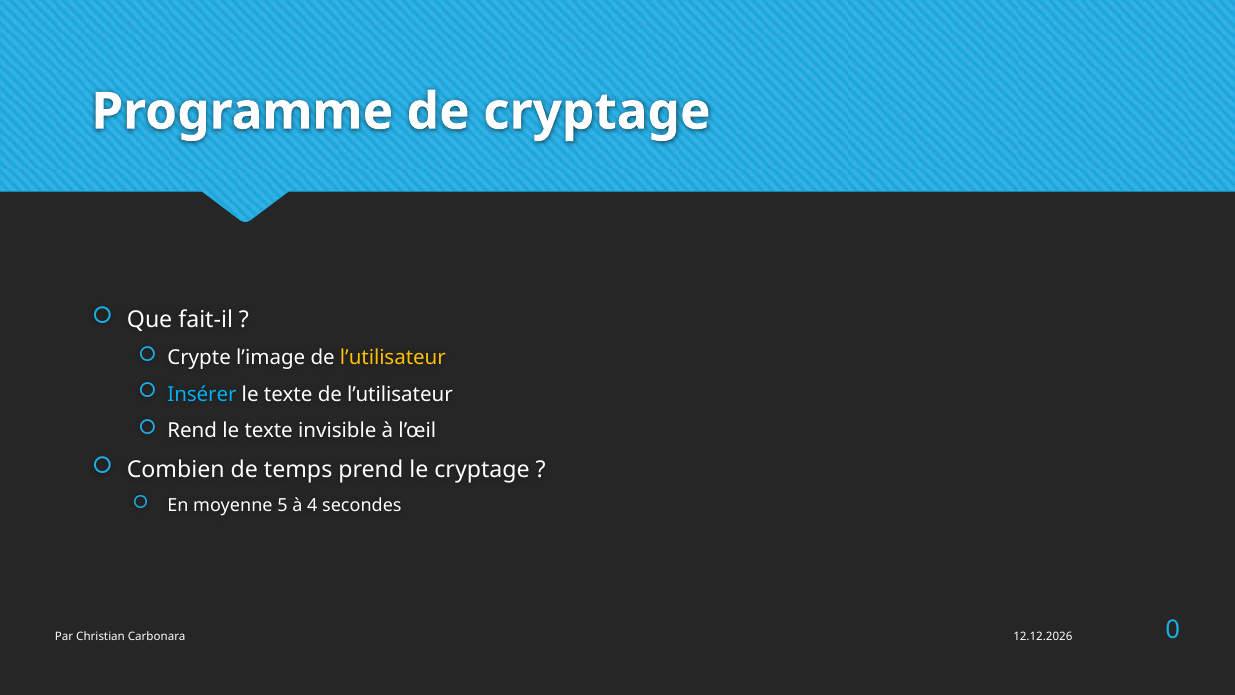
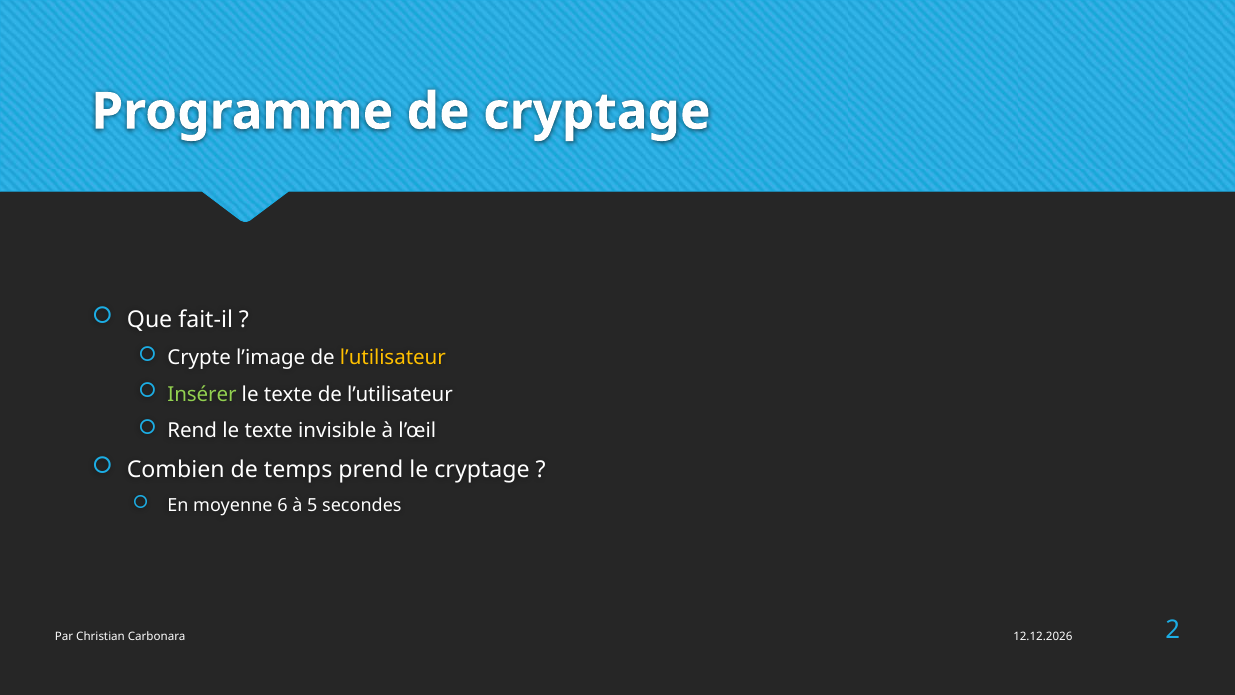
Insérer colour: light blue -> light green (202, 394)
5: 5 -> 6 (282, 505)
4: 4 -> 5 (312, 505)
0: 0 -> 2 (1173, 630)
